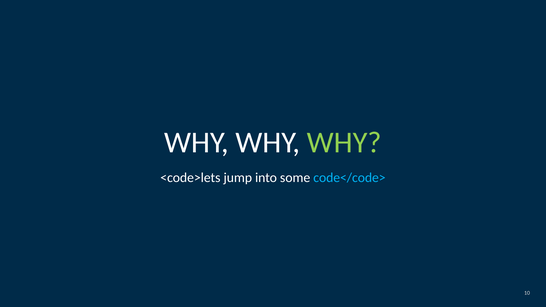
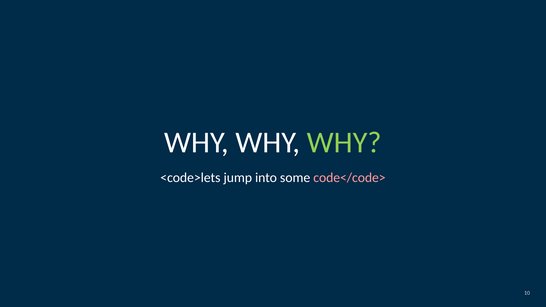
code</code> colour: light blue -> pink (349, 178)
